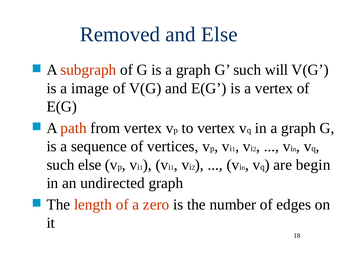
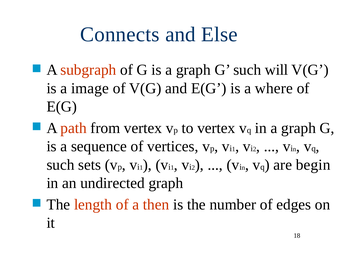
Removed: Removed -> Connects (120, 34)
a vertex: vertex -> where (274, 88)
such else: else -> sets (90, 164)
zero: zero -> then (156, 204)
